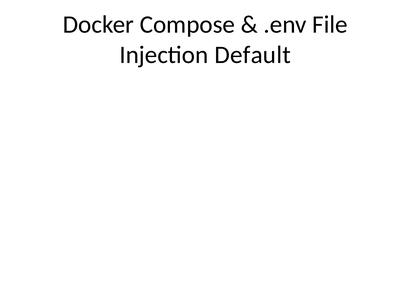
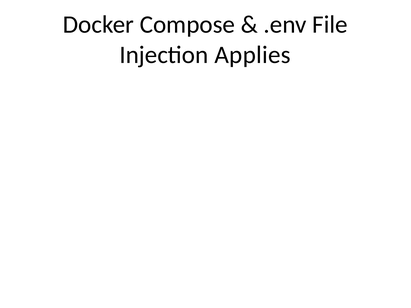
Default: Default -> Applies (253, 55)
